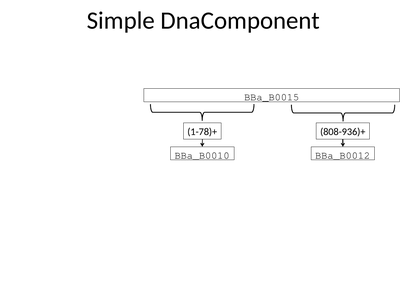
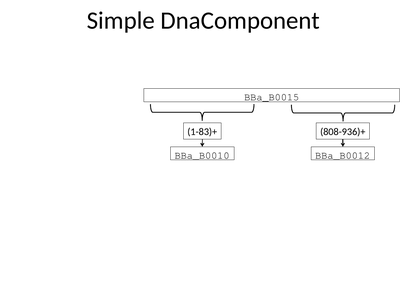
1-78)+: 1-78)+ -> 1-83)+ (202, 131)
